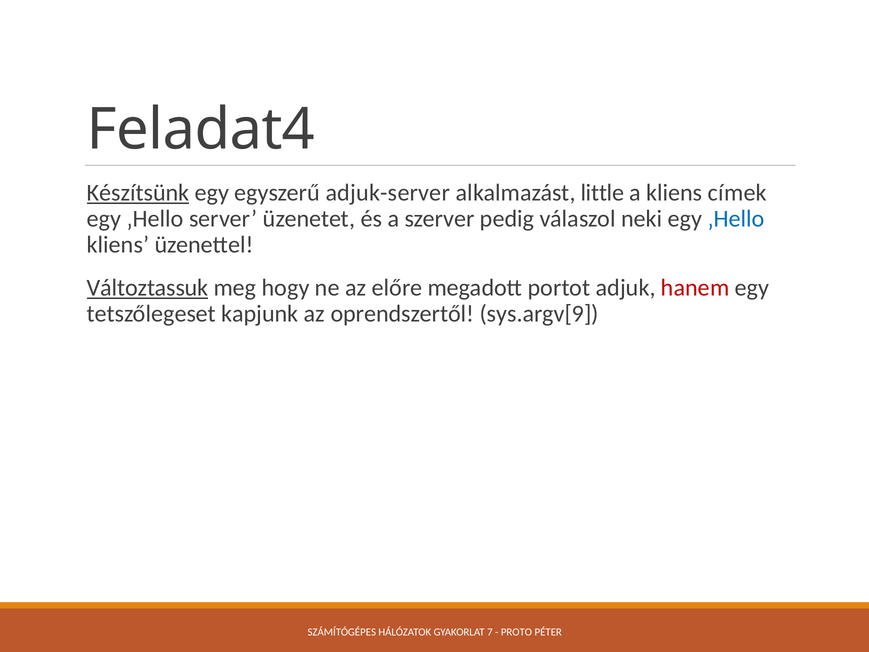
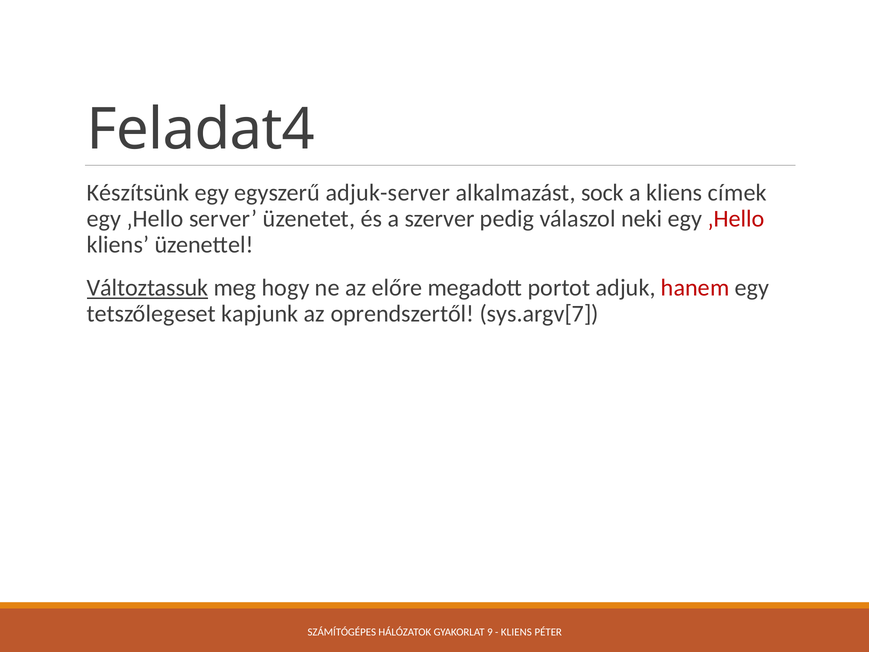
Készítsünk underline: present -> none (138, 193)
little: little -> sock (602, 193)
‚Hello colour: blue -> red (736, 219)
sys.argv[9: sys.argv[9 -> sys.argv[7 (539, 314)
7: 7 -> 9 (490, 632)
PROTO: PROTO -> KLIENS (516, 632)
